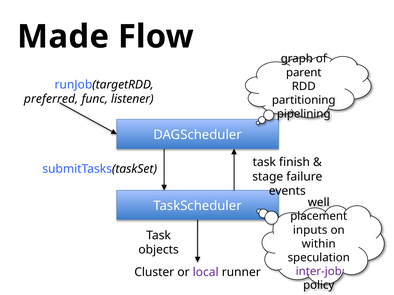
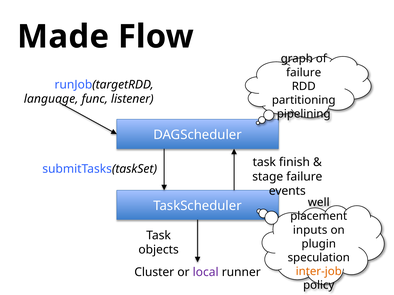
parent: parent -> failure (304, 73)
preferred: preferred -> language (51, 99)
within: within -> plugin (319, 244)
inter-job colour: purple -> orange (319, 272)
